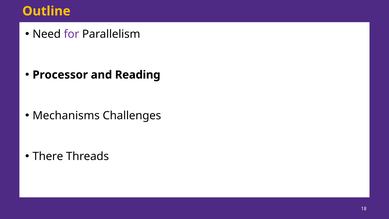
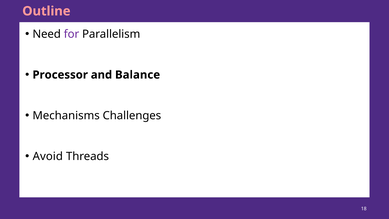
Outline colour: yellow -> pink (46, 11)
Reading: Reading -> Balance (138, 75)
There: There -> Avoid (48, 156)
